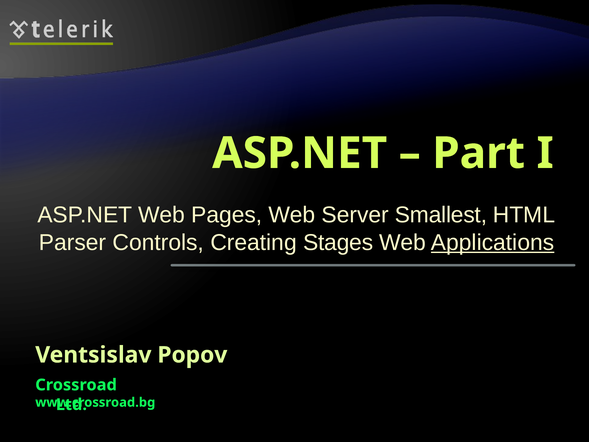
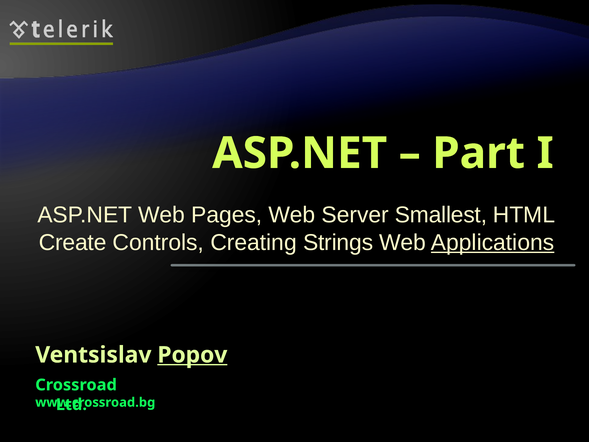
Parser: Parser -> Create (73, 242)
Stages: Stages -> Strings (338, 242)
Popov underline: none -> present (192, 355)
